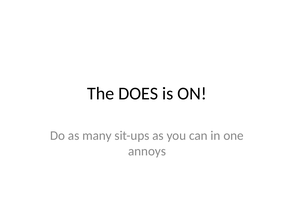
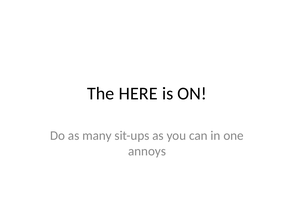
DOES: DOES -> HERE (138, 93)
